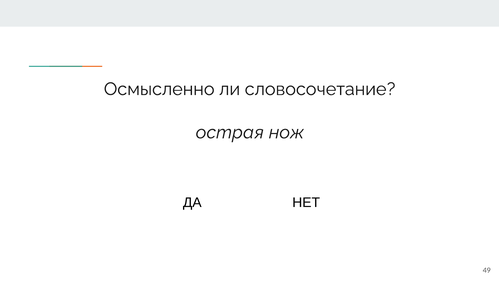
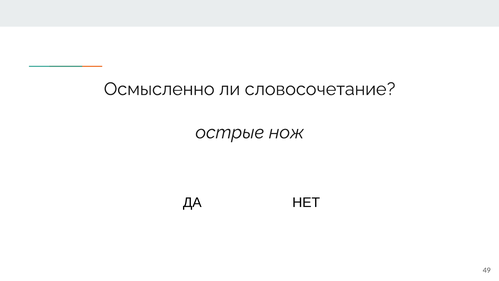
острая: острая -> острые (230, 132)
